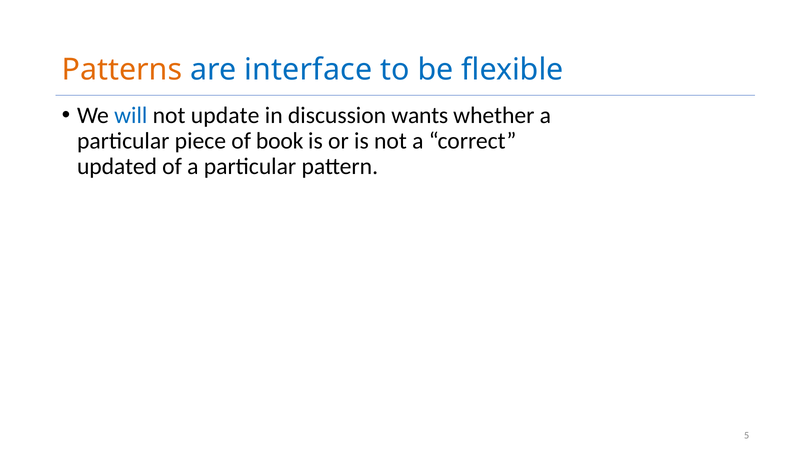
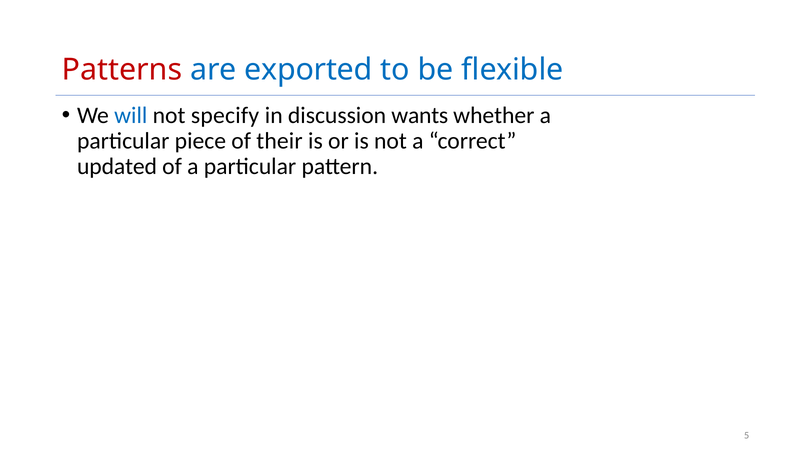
Patterns colour: orange -> red (122, 70)
interface: interface -> exported (308, 70)
update: update -> specify (225, 115)
book: book -> their (279, 141)
